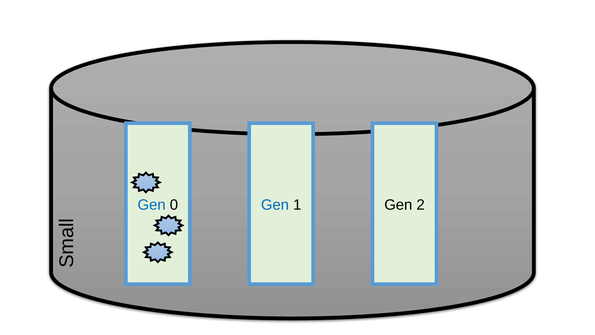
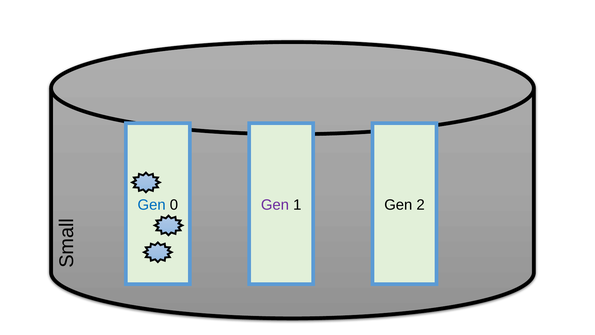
Gen colour: blue -> purple (275, 205)
